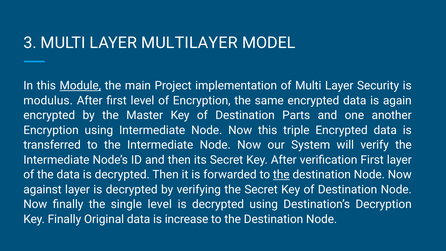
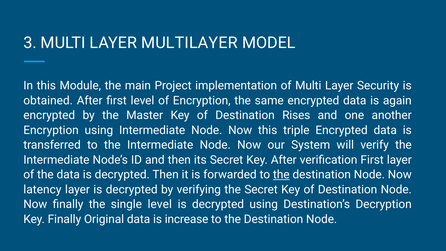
Module underline: present -> none (80, 86)
modulus: modulus -> obtained (48, 101)
Parts: Parts -> Rises (296, 115)
against: against -> latency (42, 189)
